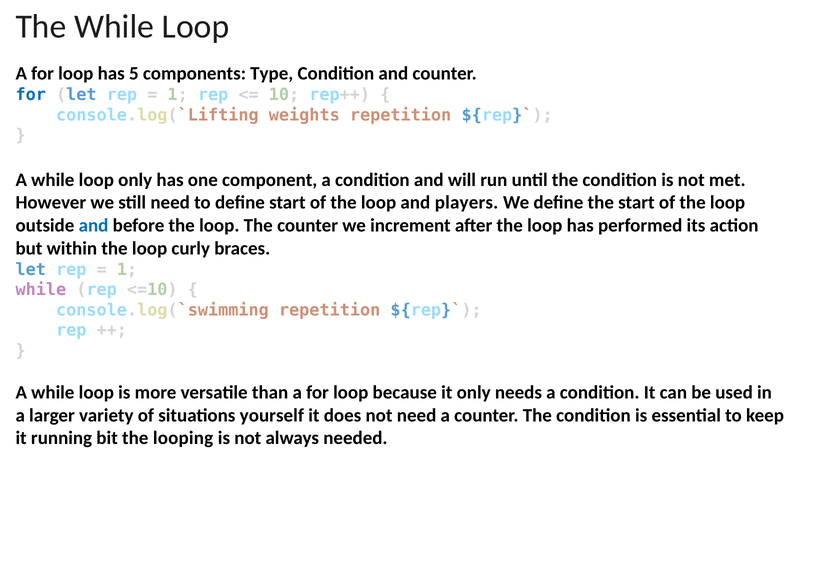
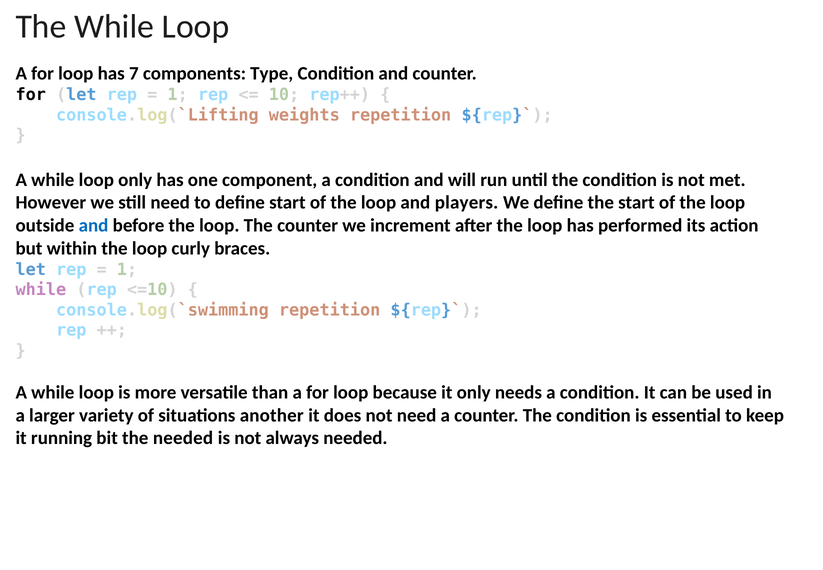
5: 5 -> 7 (134, 73)
for colour: blue -> black (31, 95)
yourself: yourself -> another (272, 415)
the looping: looping -> needed (183, 438)
